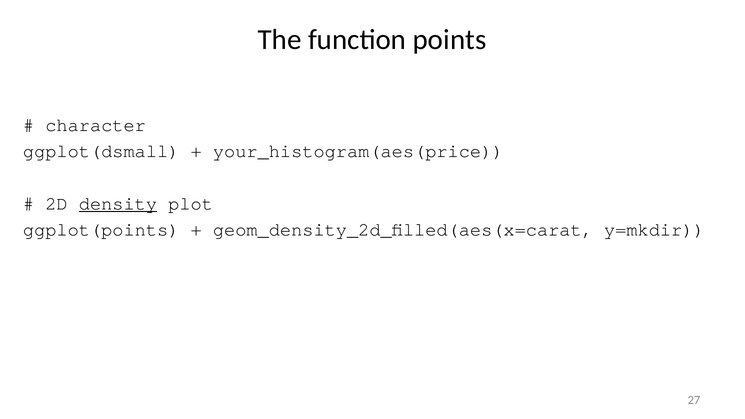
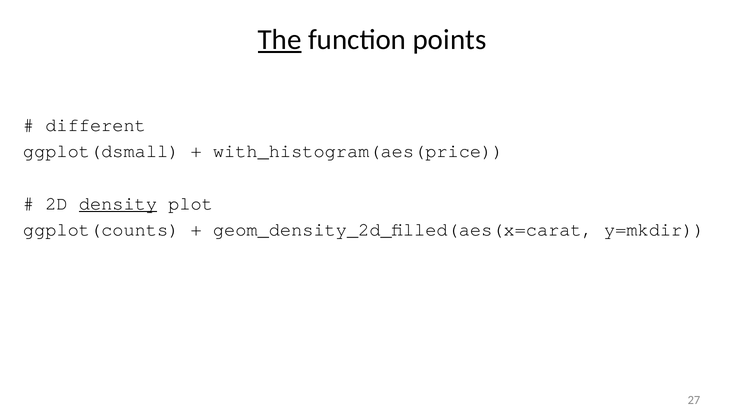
The underline: none -> present (280, 40)
character: character -> different (96, 125)
your_histogram(aes(price: your_histogram(aes(price -> with_histogram(aes(price (358, 151)
ggplot(points: ggplot(points -> ggplot(counts (101, 229)
